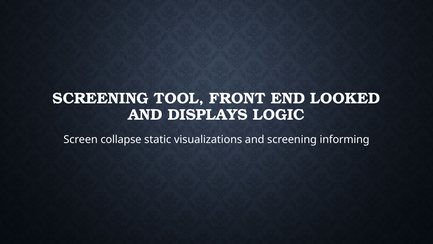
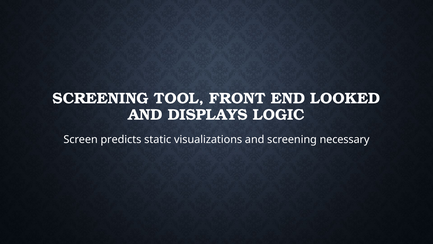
collapse: collapse -> predicts (121, 139)
informing: informing -> necessary (345, 139)
